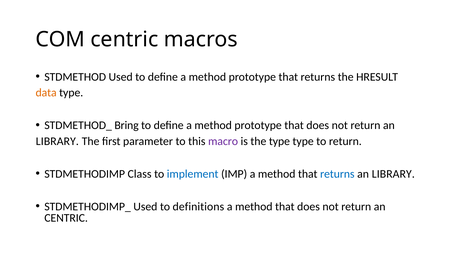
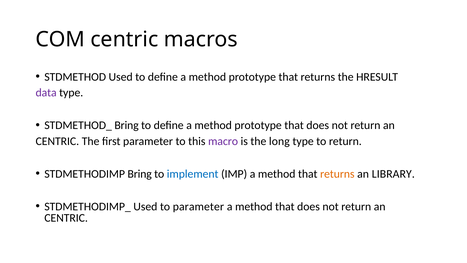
data colour: orange -> purple (46, 93)
LIBRARY: LIBRARY -> CENTRIC (57, 141)
the type: type -> long (279, 141)
STDMETHODIMP Class: Class -> Bring (140, 174)
returns colour: blue -> orange (337, 174)
to definitions: definitions -> parameter (198, 206)
